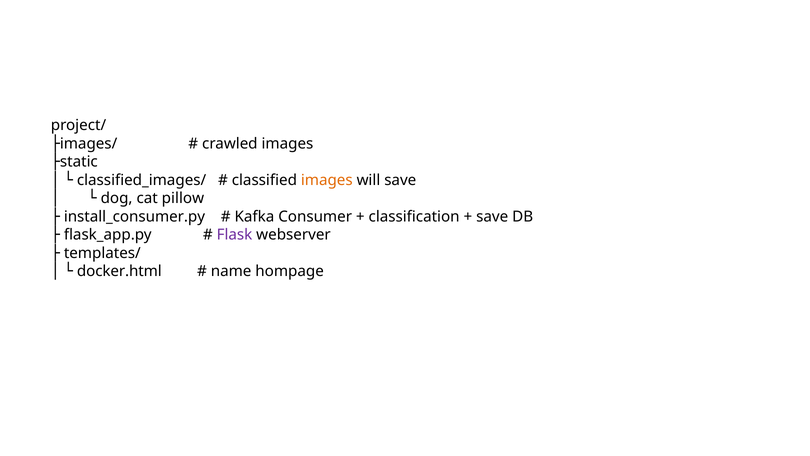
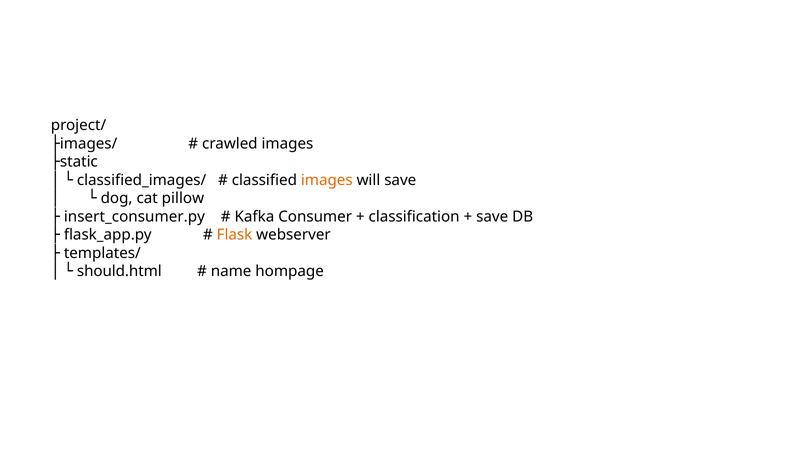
install_consumer.py: install_consumer.py -> insert_consumer.py (134, 216)
Flask colour: purple -> orange (235, 235)
docker.html: docker.html -> should.html (119, 271)
